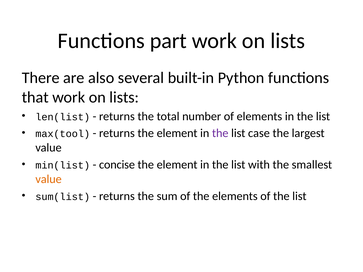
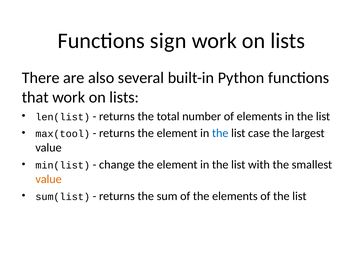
part: part -> sign (168, 41)
the colour: purple -> blue (220, 133)
concise: concise -> change (117, 165)
